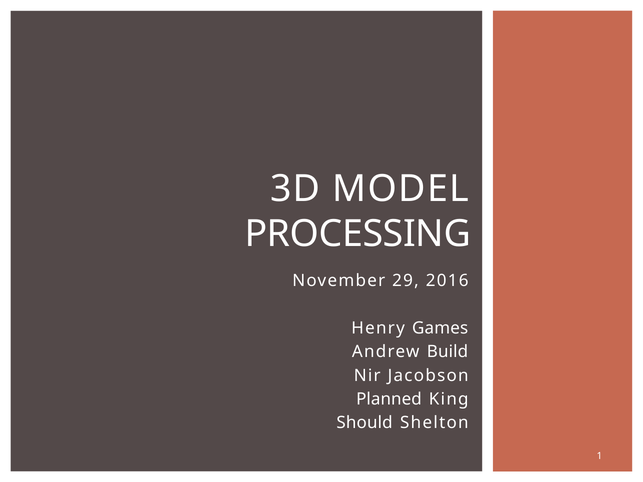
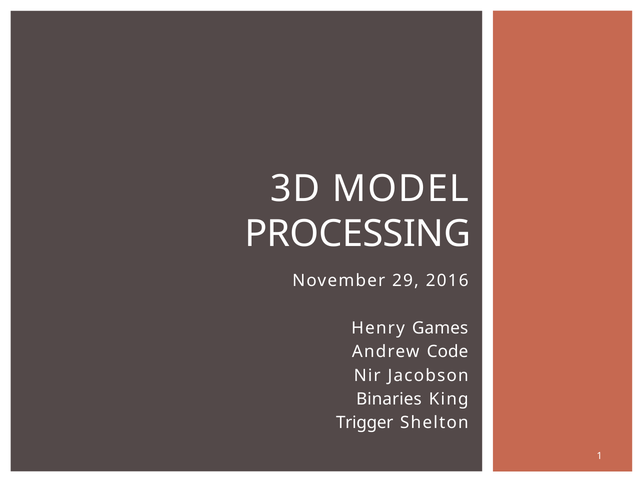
Build: Build -> Code (447, 352)
Planned: Planned -> Binaries (389, 399)
Should: Should -> Trigger (365, 423)
